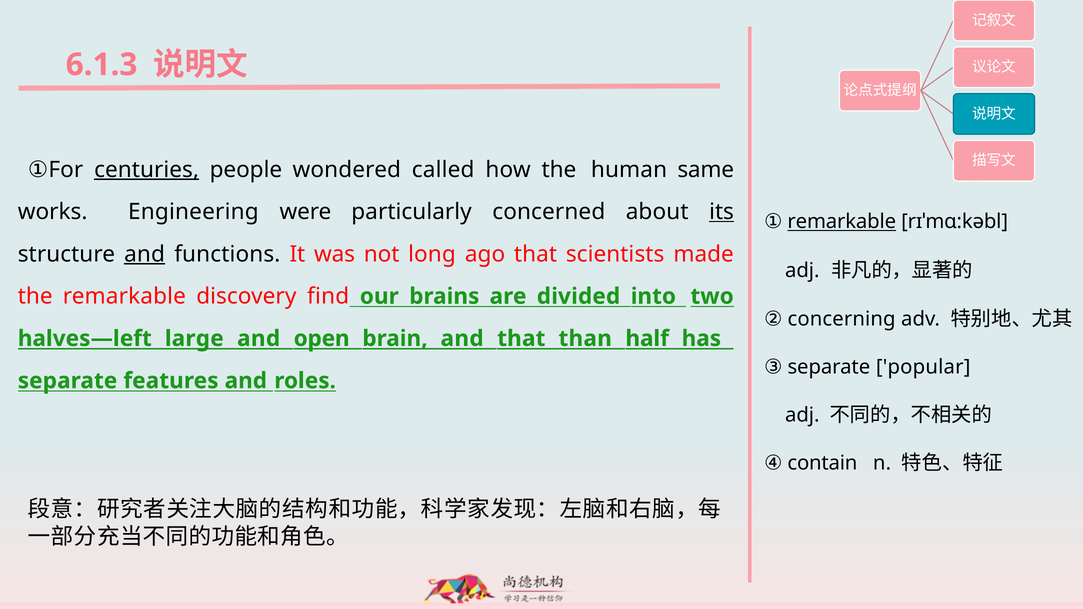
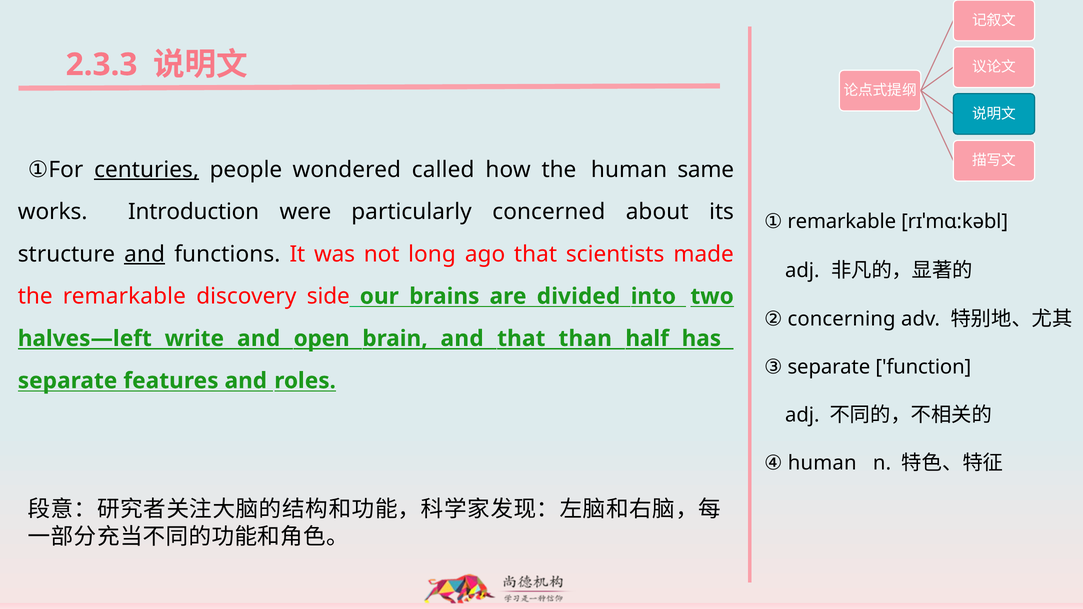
6.1.3: 6.1.3 -> 2.3.3 (102, 65)
Engineering: Engineering -> Introduction (194, 212)
its underline: present -> none (722, 212)
remarkable underline: present -> none (842, 222)
find: find -> side (328, 296)
large: large -> write (194, 339)
popular: popular -> function (923, 367)
④ contain: contain -> human (822, 463)
